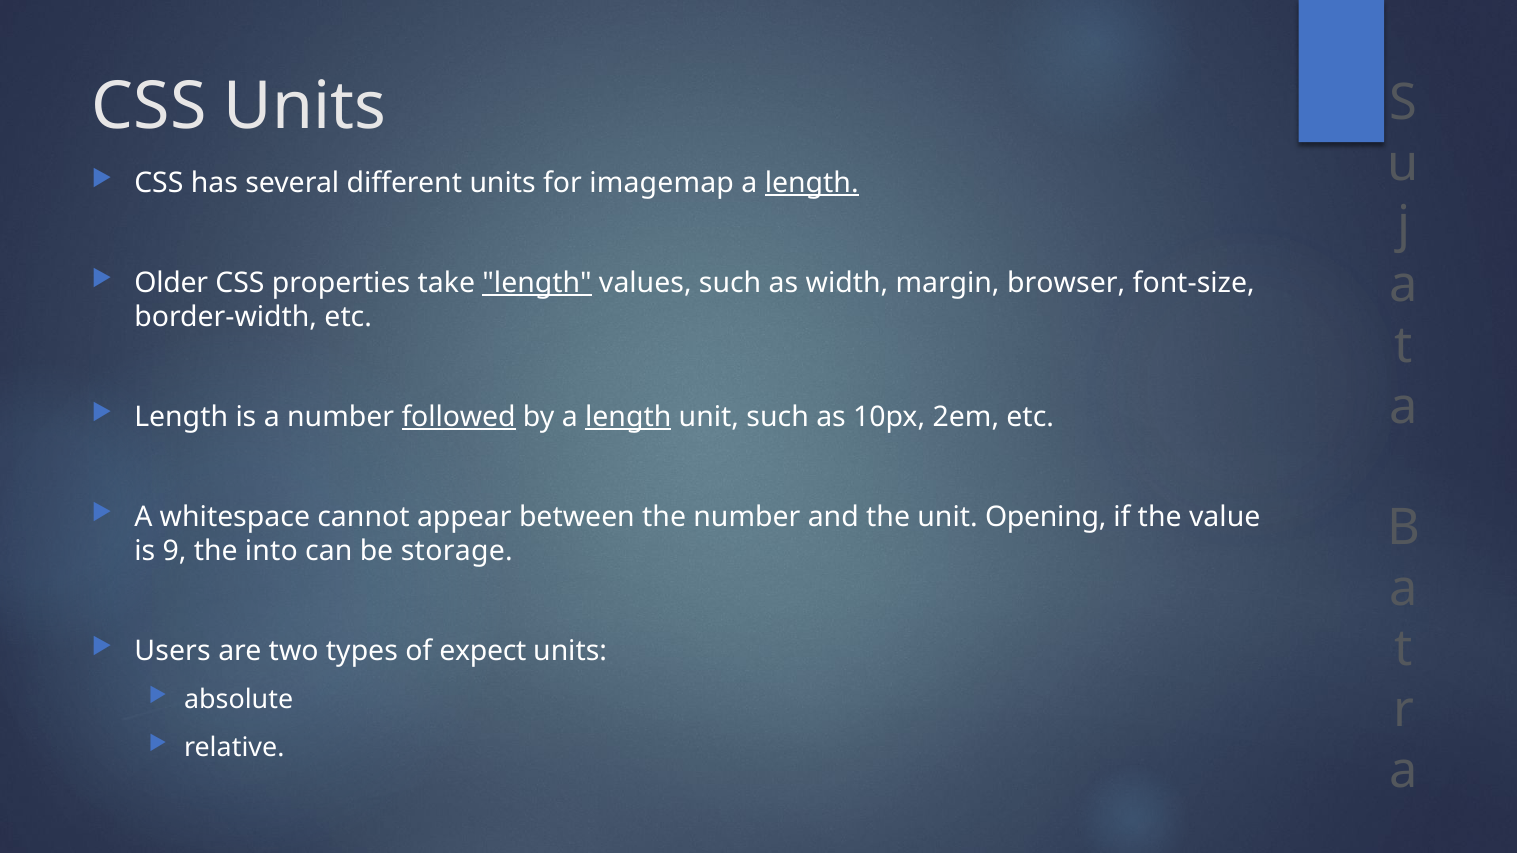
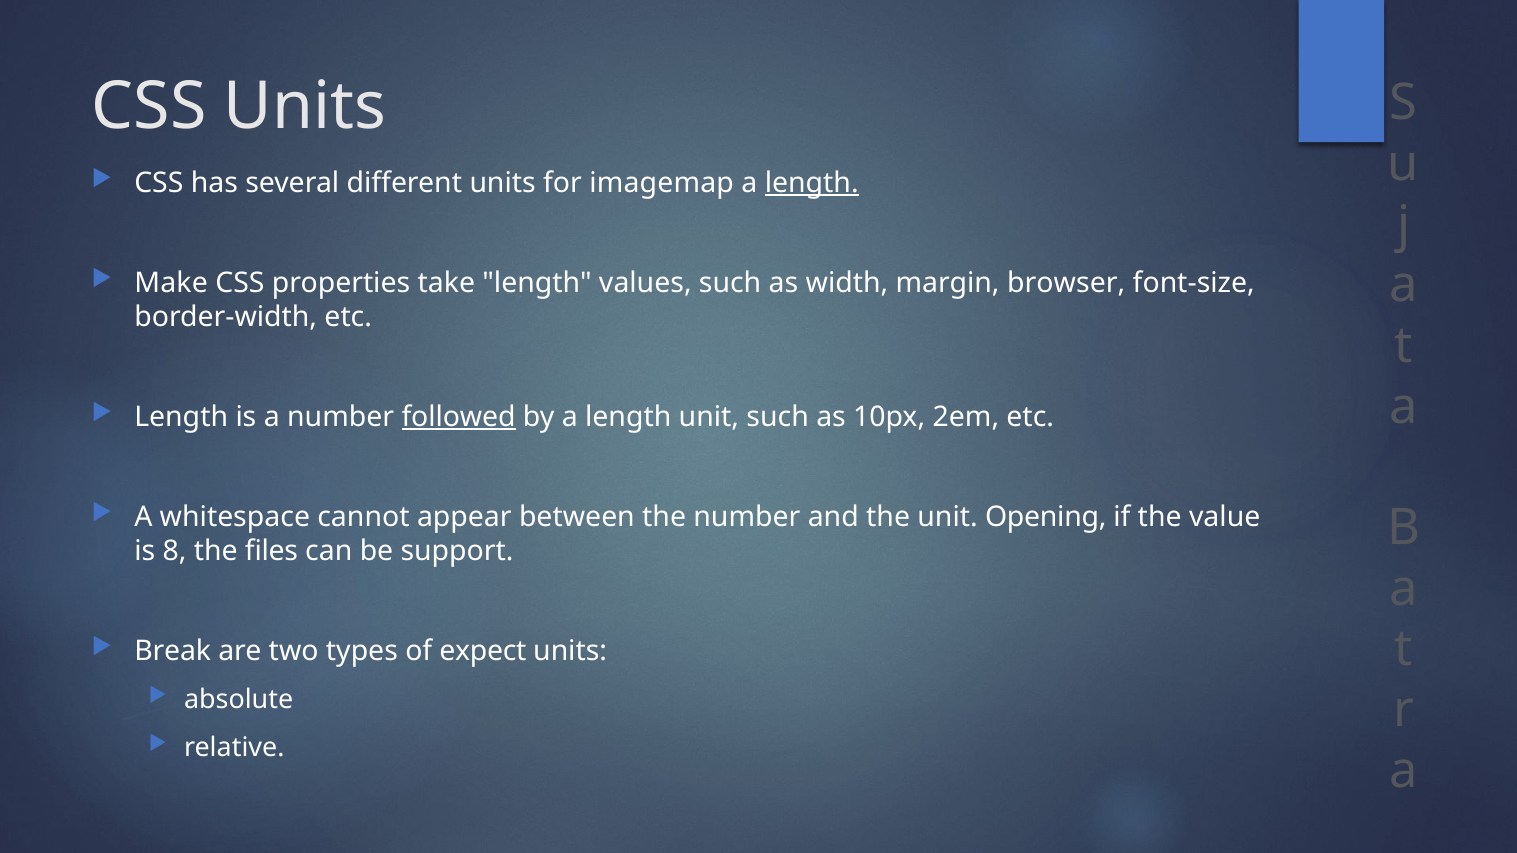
Older: Older -> Make (171, 283)
length underline: present -> none (537, 283)
length underline: present -> none (628, 417)
9: 9 -> 8 (175, 551)
into: into -> files (272, 551)
storage: storage -> support (457, 551)
Users: Users -> Break (173, 651)
